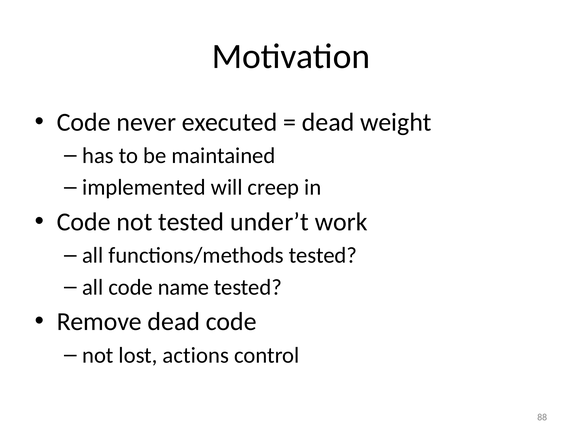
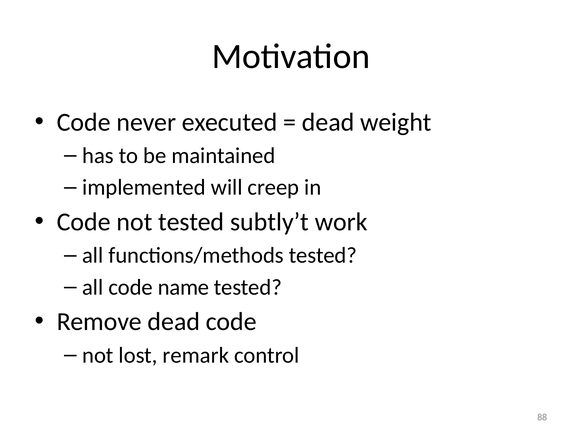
under’t: under’t -> subtly’t (269, 222)
actions: actions -> remark (196, 355)
